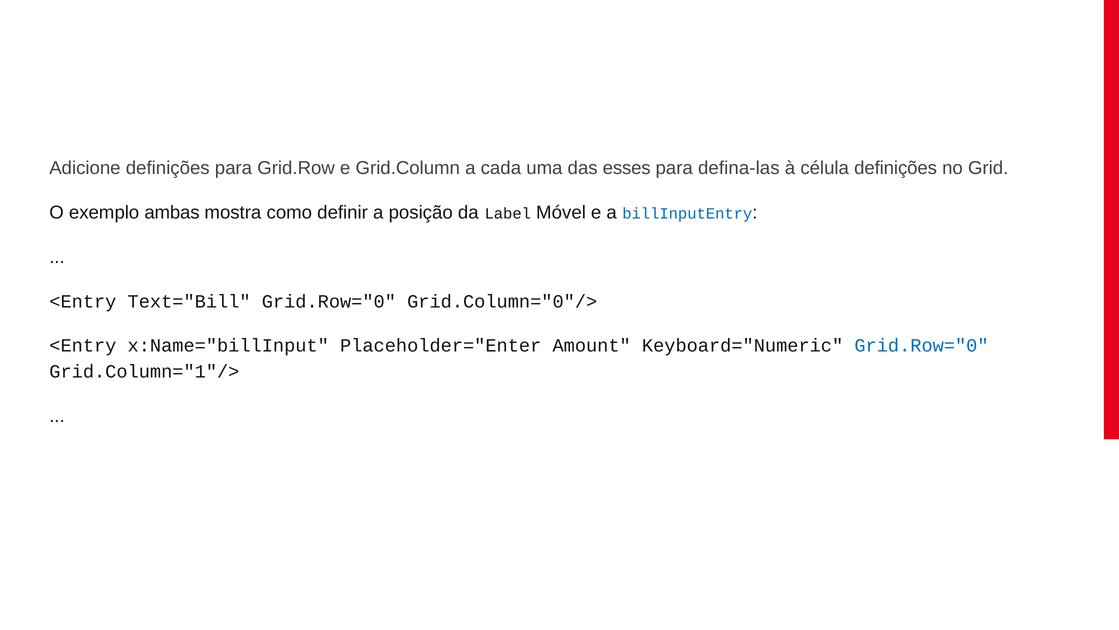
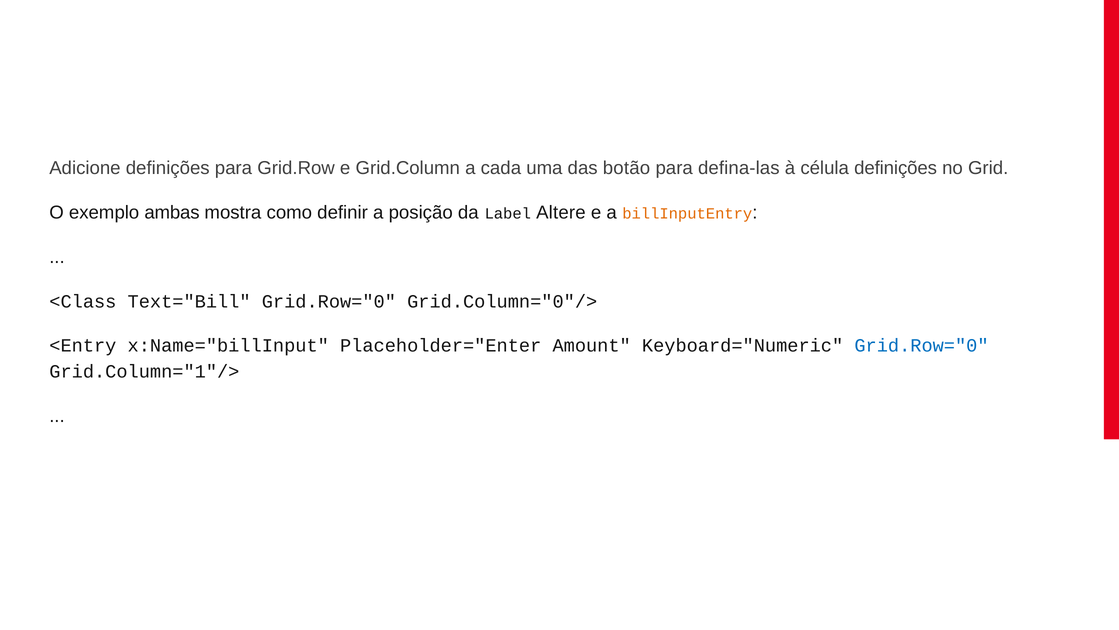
esses: esses -> botão (626, 168)
Móvel: Móvel -> Altere (561, 212)
billInputEntry colour: blue -> orange (687, 213)
<Entry: <Entry -> <Class (83, 301)
